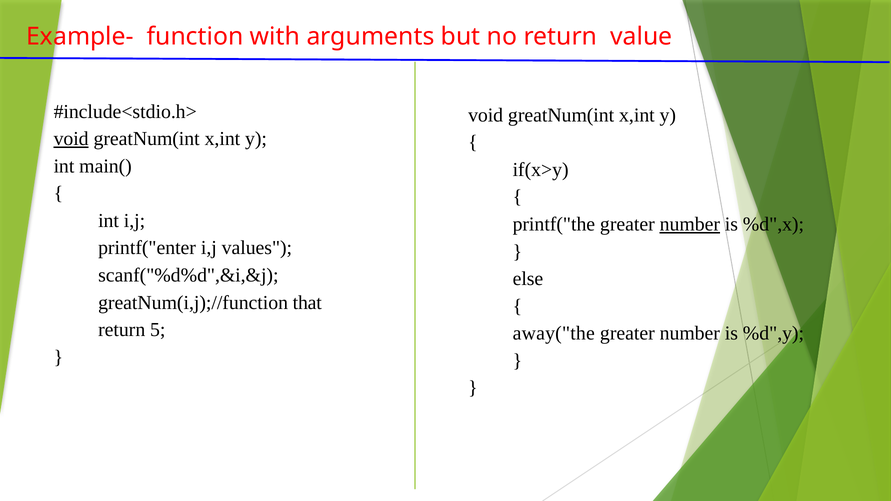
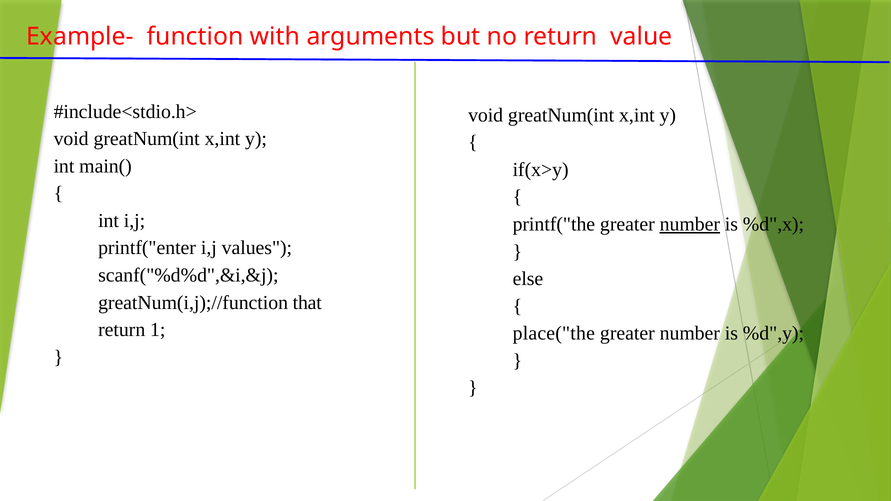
void underline: present -> none (71, 139)
5: 5 -> 1 (158, 330)
away("the: away("the -> place("the (554, 333)
